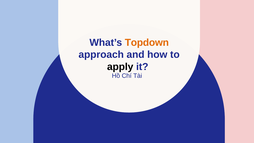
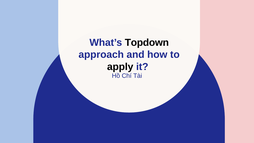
Topdown colour: orange -> black (147, 42)
